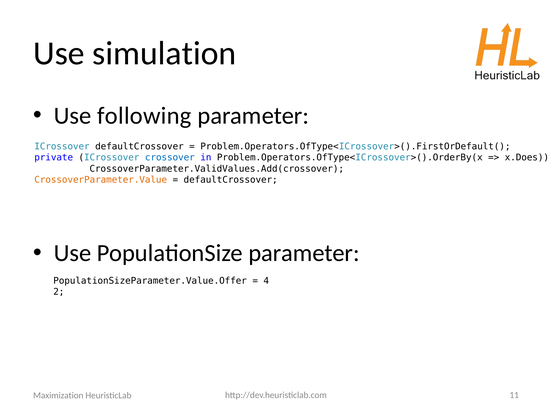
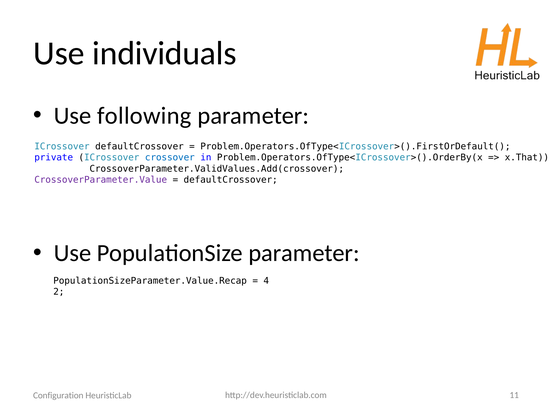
simulation: simulation -> individuals (164, 53)
x.Does: x.Does -> x.That (527, 158)
CrossoverParameter.Value colour: orange -> purple (101, 180)
PopulationSizeParameter.Value.Offer: PopulationSizeParameter.Value.Offer -> PopulationSizeParameter.Value.Recap (150, 281)
Maximization: Maximization -> Configuration (58, 395)
